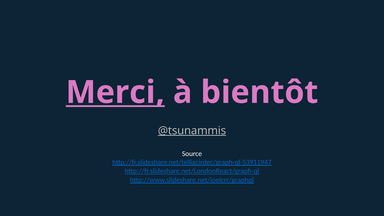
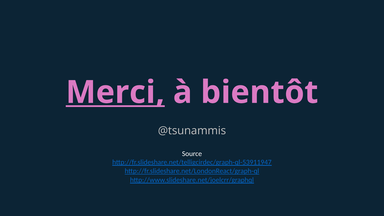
@tsunammis underline: present -> none (192, 131)
